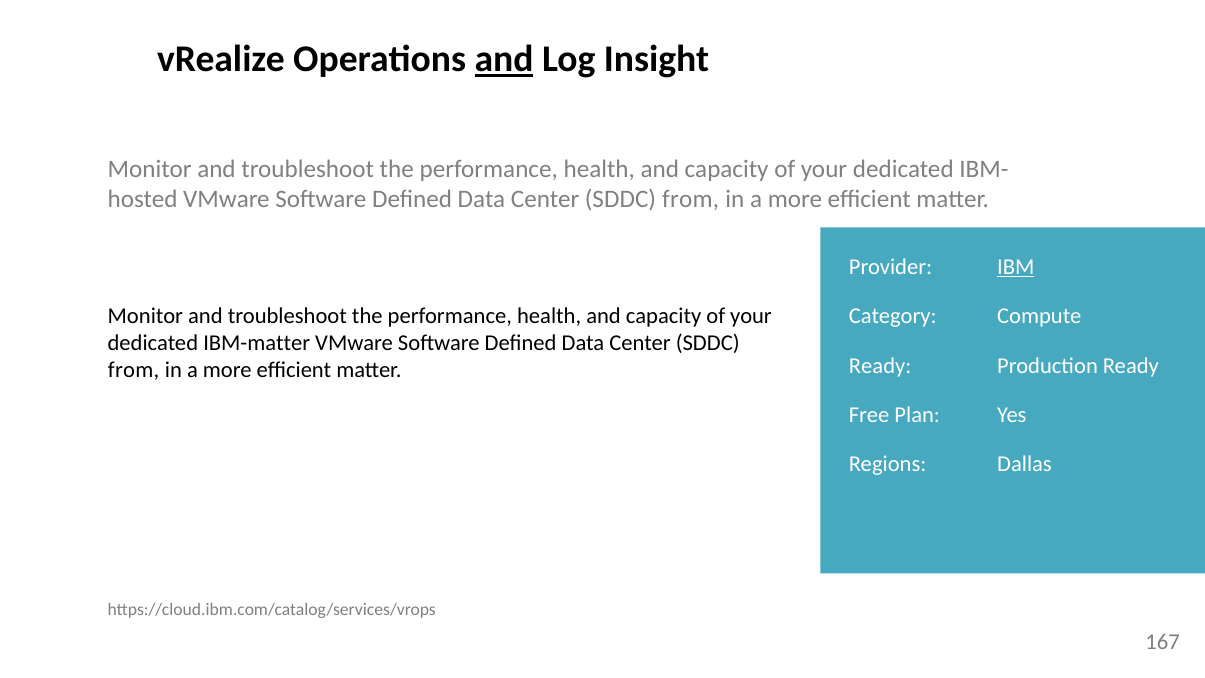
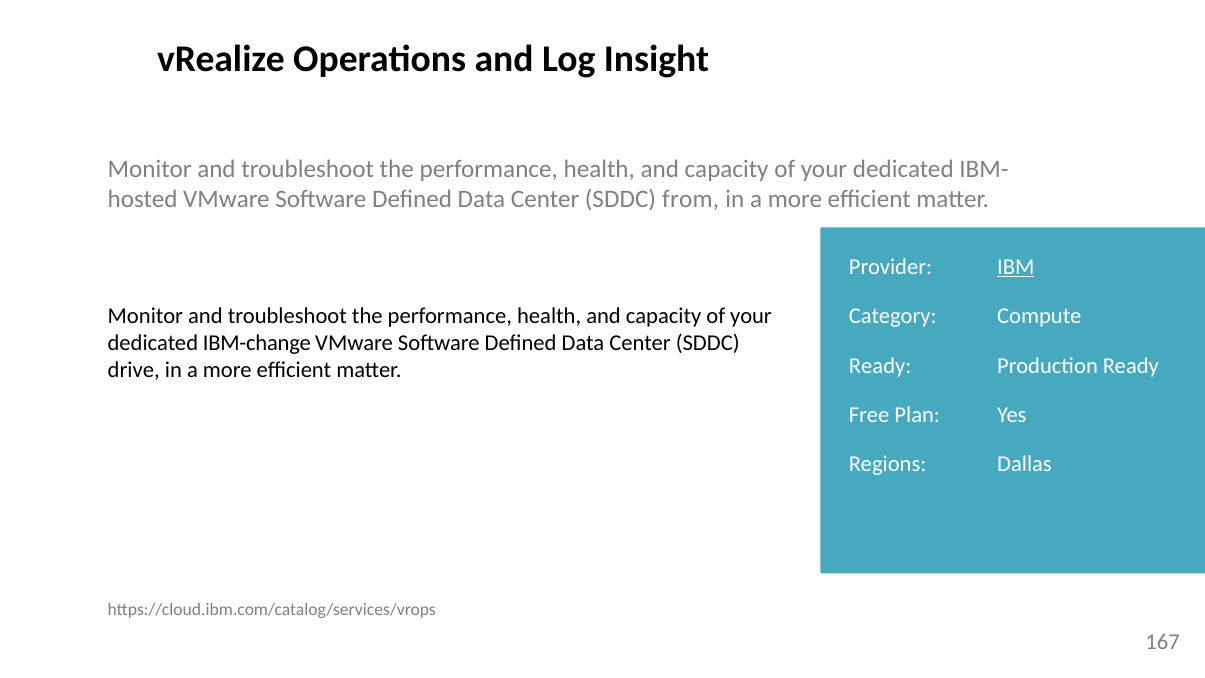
and underline: present -> none (504, 59)
IBM-matter: IBM-matter -> IBM-change (257, 343)
from: from -> drive (134, 370)
